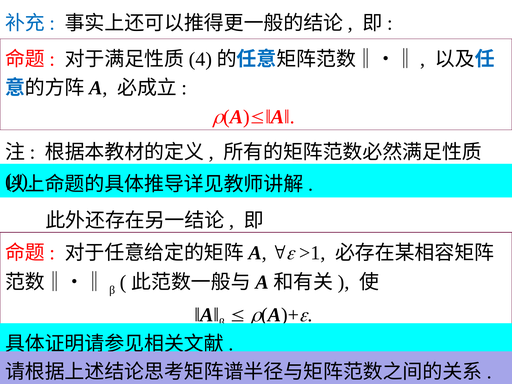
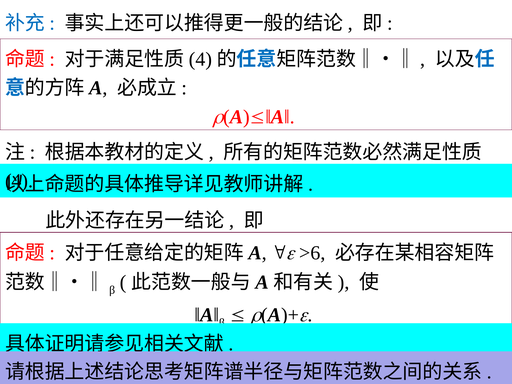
>1: >1 -> >6 (312, 253)
